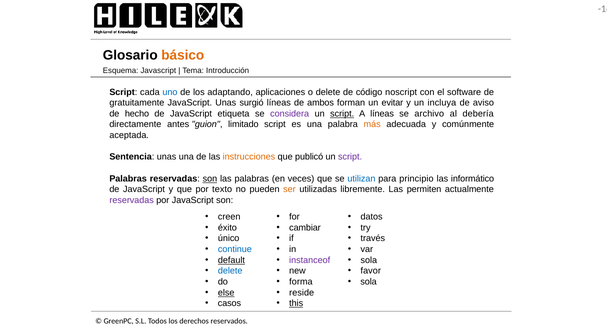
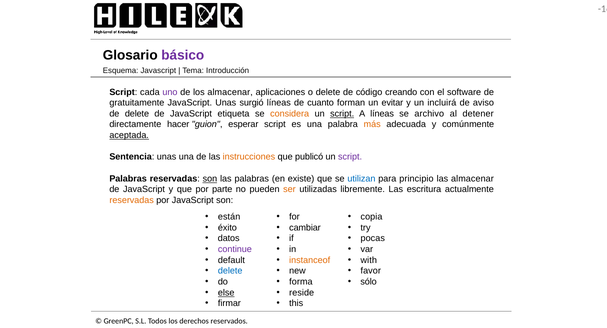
básico colour: orange -> purple (183, 55)
uno colour: blue -> purple (170, 92)
los adaptando: adaptando -> almacenar (230, 92)
noscript: noscript -> creando (401, 92)
ambos: ambos -> cuanto (321, 103)
incluya: incluya -> incluirá (442, 103)
de hecho: hecho -> delete (137, 113)
considera colour: purple -> orange (290, 113)
debería: debería -> detener (478, 113)
antes: antes -> hacer (178, 124)
limitado: limitado -> esperar (243, 124)
aceptada underline: none -> present (129, 135)
veces: veces -> existe (301, 178)
las informático: informático -> almacenar (472, 178)
texto: texto -> parte (222, 189)
permiten: permiten -> escritura (424, 189)
reservadas colour: purple -> orange (132, 200)
creen: creen -> están (229, 216)
datos: datos -> copia (371, 216)
único: único -> datos (229, 238)
través: través -> pocas (373, 238)
continue colour: blue -> purple (235, 249)
default underline: present -> none (231, 260)
instanceof colour: purple -> orange (310, 260)
sola: sola -> with (369, 260)
sola: sola -> sólo (369, 281)
casos: casos -> firmar (229, 303)
this underline: present -> none (296, 303)
